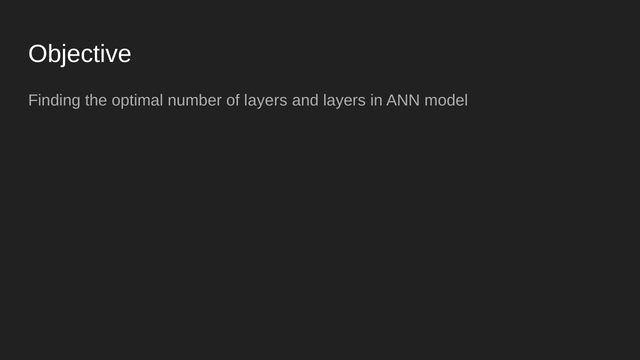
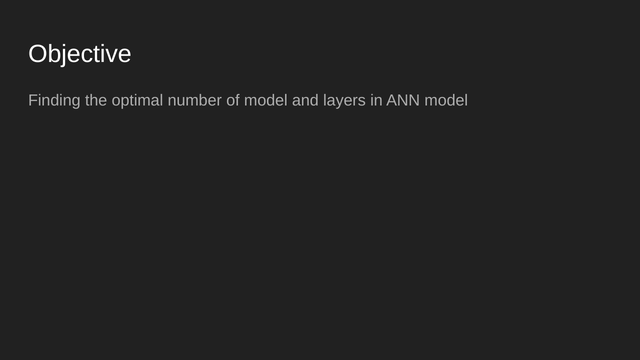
of layers: layers -> model (266, 101)
